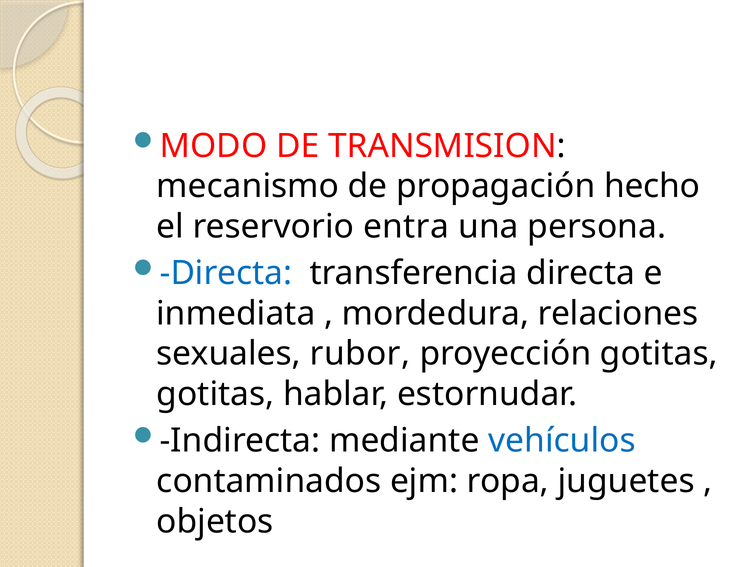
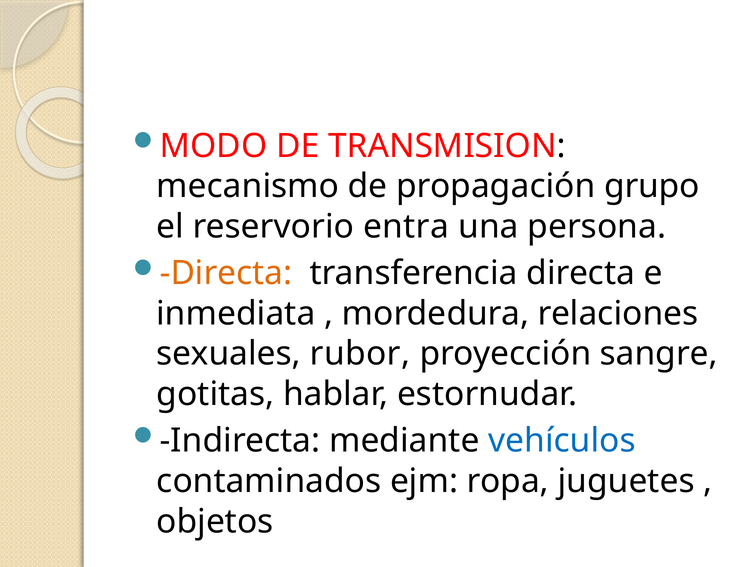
hecho: hecho -> grupo (652, 186)
Directa colour: blue -> orange (226, 273)
proyección gotitas: gotitas -> sangre (659, 354)
